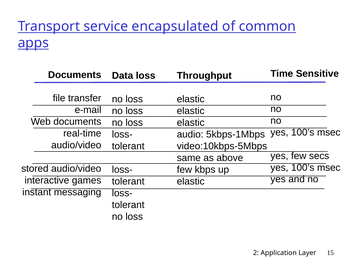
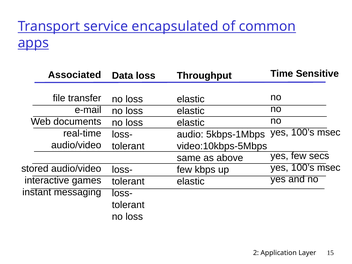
Documents: Documents -> Associated (75, 75)
